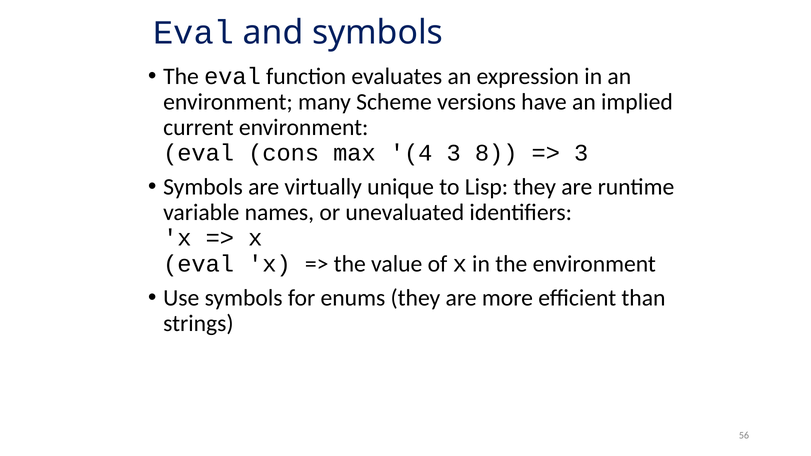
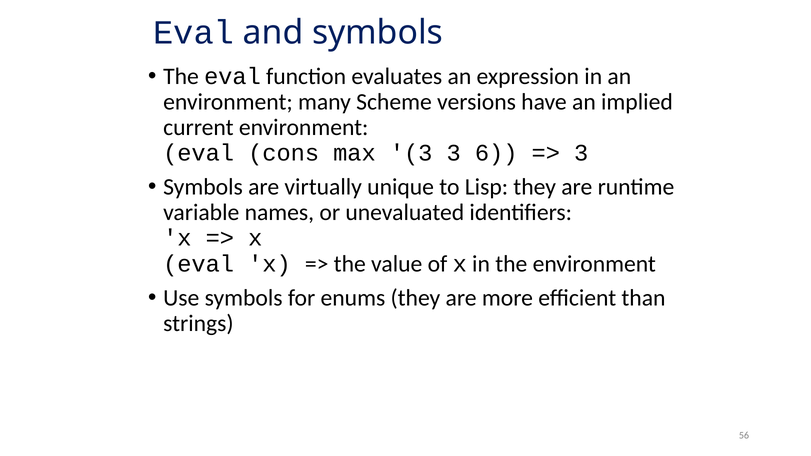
max 4: 4 -> 3 (411, 153)
8: 8 -> 6 (496, 153)
